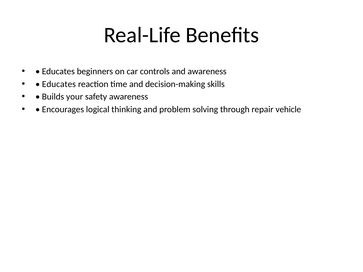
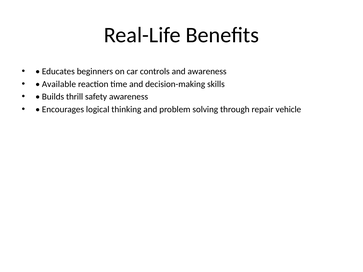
Educates: Educates -> Available (59, 84)
your: your -> thrill (75, 97)
